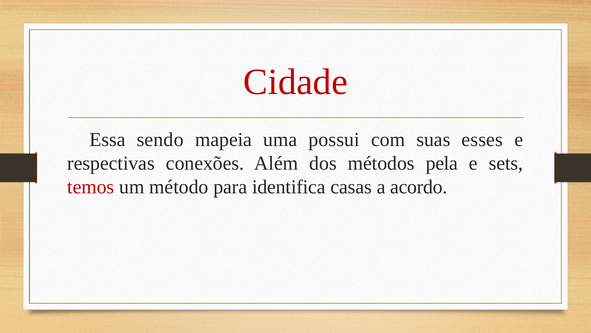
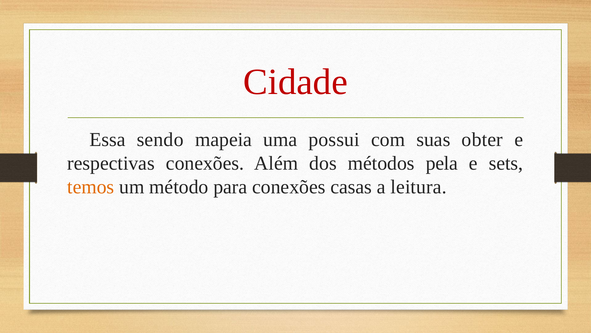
esses: esses -> obter (482, 139)
temos colour: red -> orange (91, 187)
para identifica: identifica -> conexões (289, 187)
acordo: acordo -> leitura (419, 187)
